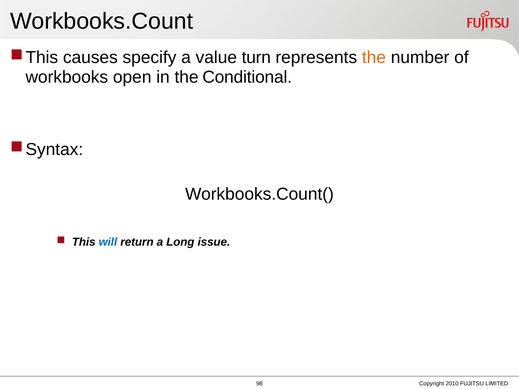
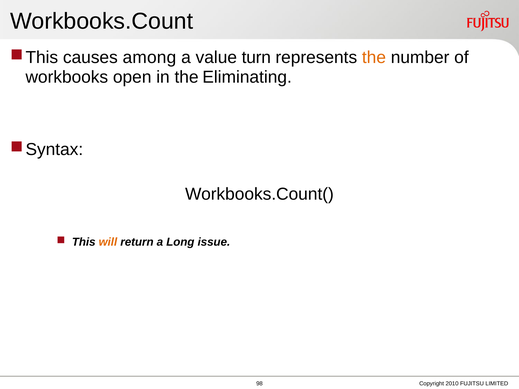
specify: specify -> among (149, 58)
Conditional: Conditional -> Eliminating (247, 77)
will colour: blue -> orange (108, 242)
